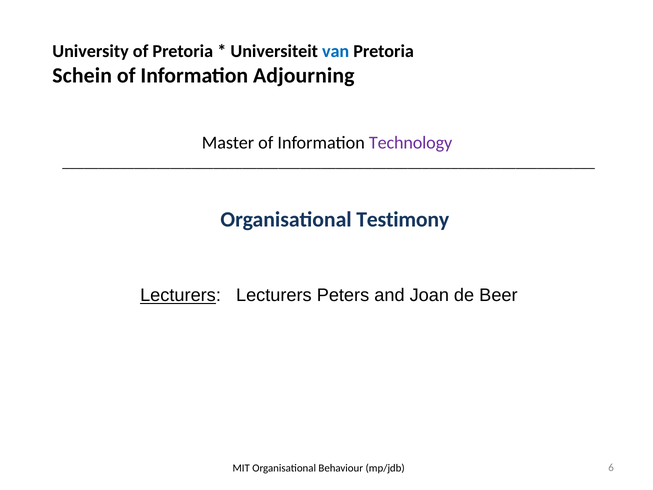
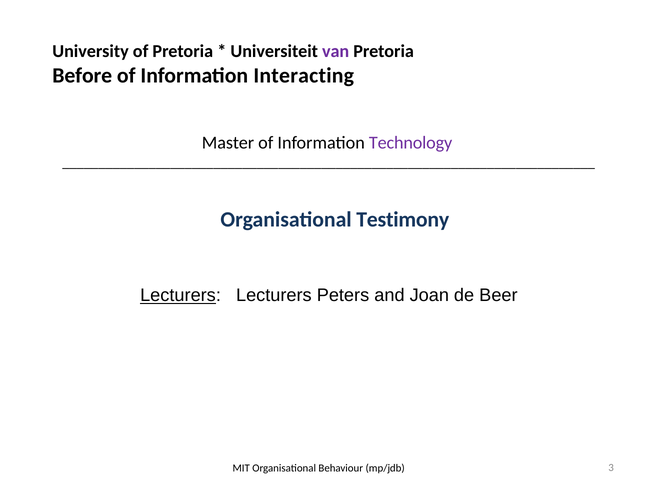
van colour: blue -> purple (336, 51)
Schein: Schein -> Before (82, 75)
Adjourning: Adjourning -> Interacting (304, 75)
6: 6 -> 3 (611, 468)
